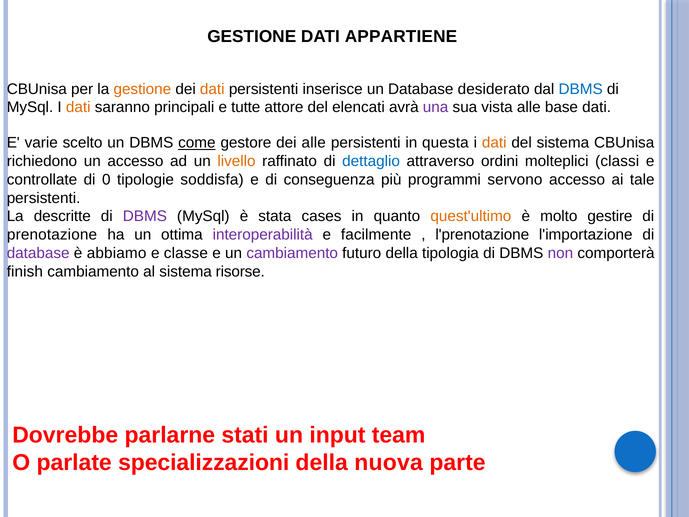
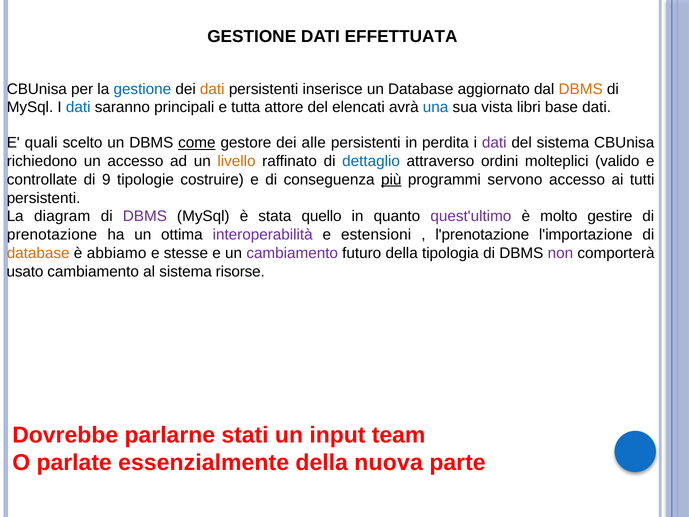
APPARTIENE: APPARTIENE -> EFFETTUATA (401, 36)
gestione colour: orange -> blue (142, 89)
desiderato: desiderato -> aggiornato (494, 89)
DBMS colour: blue -> orange (581, 89)
dati colour: orange -> blue (78, 107)
tutte: tutte -> tutta (246, 107)
una colour: purple -> blue (436, 107)
vista alle: alle -> libri (529, 107)
varie: varie -> quali (41, 143)
questa: questa -> perdita (445, 143)
dati colour: orange -> purple (494, 143)
classi: classi -> valido (617, 161)
0: 0 -> 9 (106, 180)
soddisfa: soddisfa -> costruire (212, 180)
più underline: none -> present (391, 180)
tale: tale -> tutti (642, 180)
descritte: descritte -> diagram (62, 216)
cases: cases -> quello (322, 216)
quest'ultimo colour: orange -> purple (471, 216)
facilmente: facilmente -> estensioni (376, 235)
database colour: purple -> orange (38, 253)
classe: classe -> stesse (186, 253)
finish: finish -> usato (25, 271)
specializzazioni: specializzazioni -> essenzialmente (204, 463)
